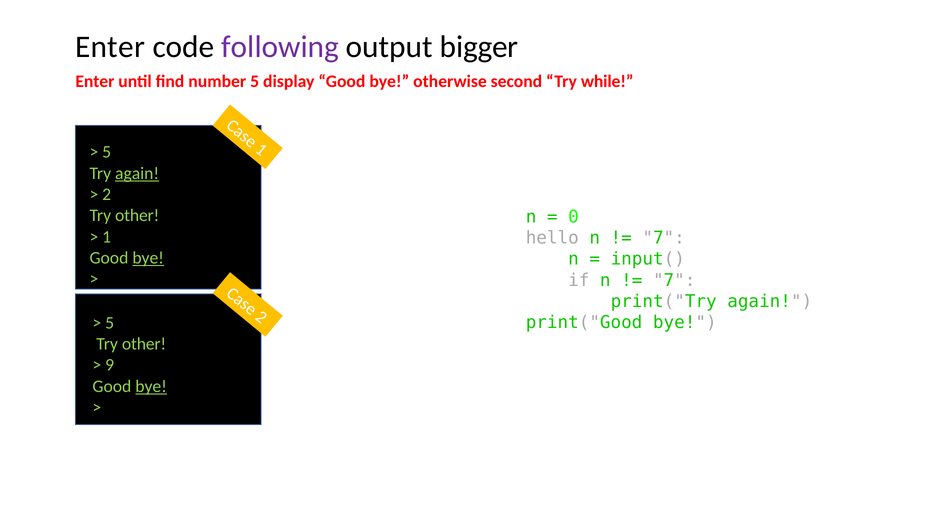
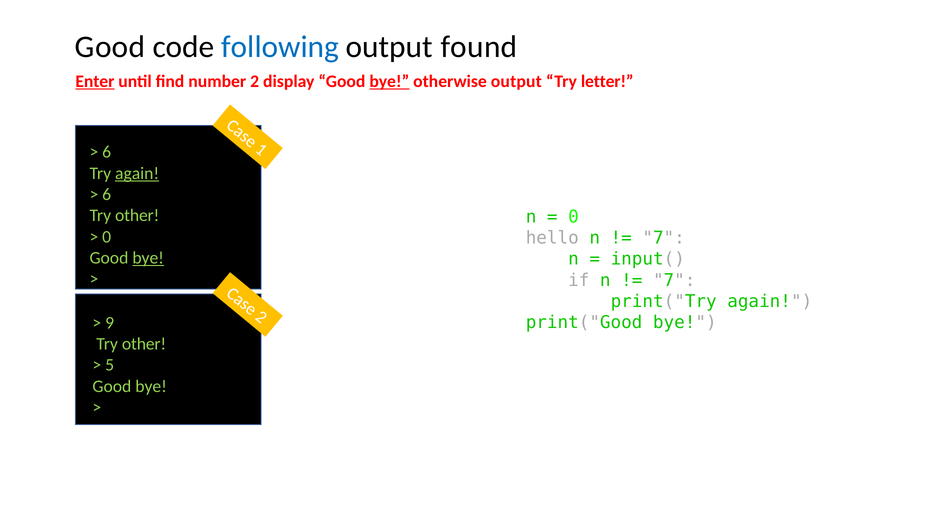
Enter: Enter -> Good (110, 47)
following colour: purple -> blue (280, 47)
bigger: bigger -> found (479, 47)
Enter underline: none -> present (95, 81)
number 5: 5 -> 2 (255, 81)
bye underline: none -> present (389, 81)
otherwise second: second -> output (516, 81)
while: while -> letter (607, 81)
5: 5 -> 6 (107, 152)
2: 2 -> 6 (107, 195)
1: 1 -> 0 (107, 237)
5: 5 -> 9 (110, 323)
9: 9 -> 5 (110, 365)
bye underline: present -> none (151, 386)
